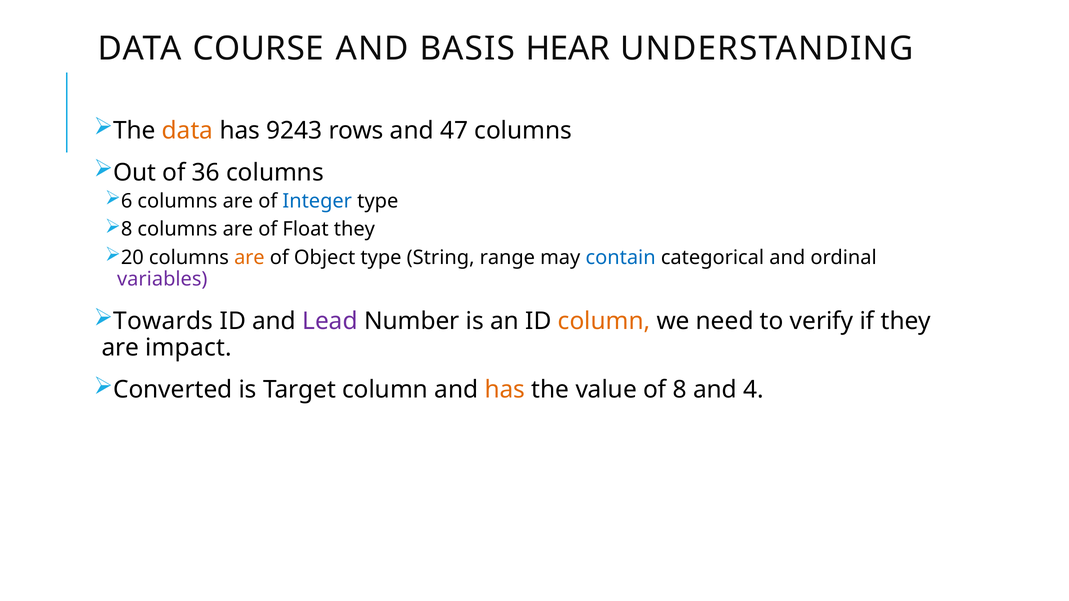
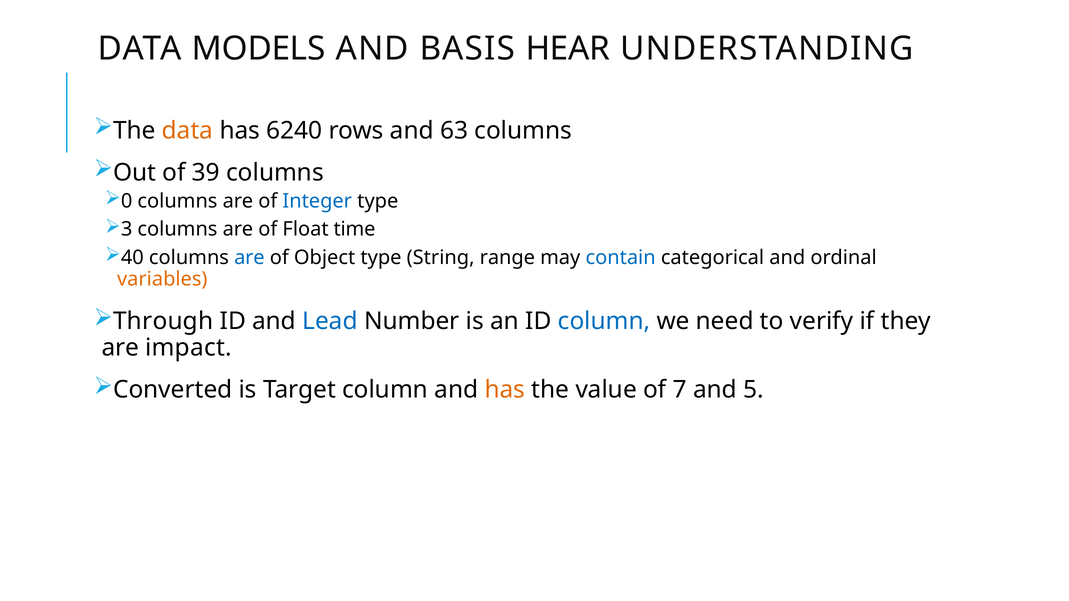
COURSE: COURSE -> MODELS (259, 49)
9243: 9243 -> 6240 (294, 131)
47: 47 -> 63 (454, 131)
36: 36 -> 39 (206, 173)
6: 6 -> 0 (127, 201)
8: 8 -> 3 (127, 229)
Float they: they -> time (355, 229)
20: 20 -> 40 (132, 258)
are colour: orange -> blue (249, 258)
variables colour: purple -> orange (162, 279)
Towards: Towards -> Through (163, 321)
Lead colour: purple -> blue (330, 321)
column colour: orange -> blue (604, 321)
of 8: 8 -> 7 (680, 390)
4: 4 -> 5 (754, 390)
